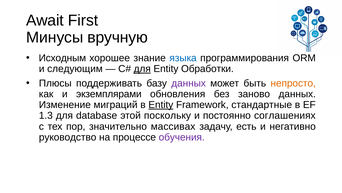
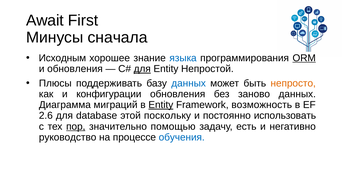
вручную: вручную -> сначала (118, 37)
ORM underline: none -> present (304, 58)
и следующим: следующим -> обновления (75, 69)
Обработки: Обработки -> Непростой (207, 69)
данных colour: purple -> blue (189, 83)
экземплярами: экземплярами -> конфигурации (109, 94)
Изменение: Изменение -> Диаграмма (65, 104)
стандартные: стандартные -> возможность (262, 104)
1.3: 1.3 -> 2.6 (46, 115)
соглашениях: соглашениях -> использовать (285, 115)
пор underline: none -> present (76, 126)
массивах: массивах -> помощью (173, 126)
обучения colour: purple -> blue (182, 137)
